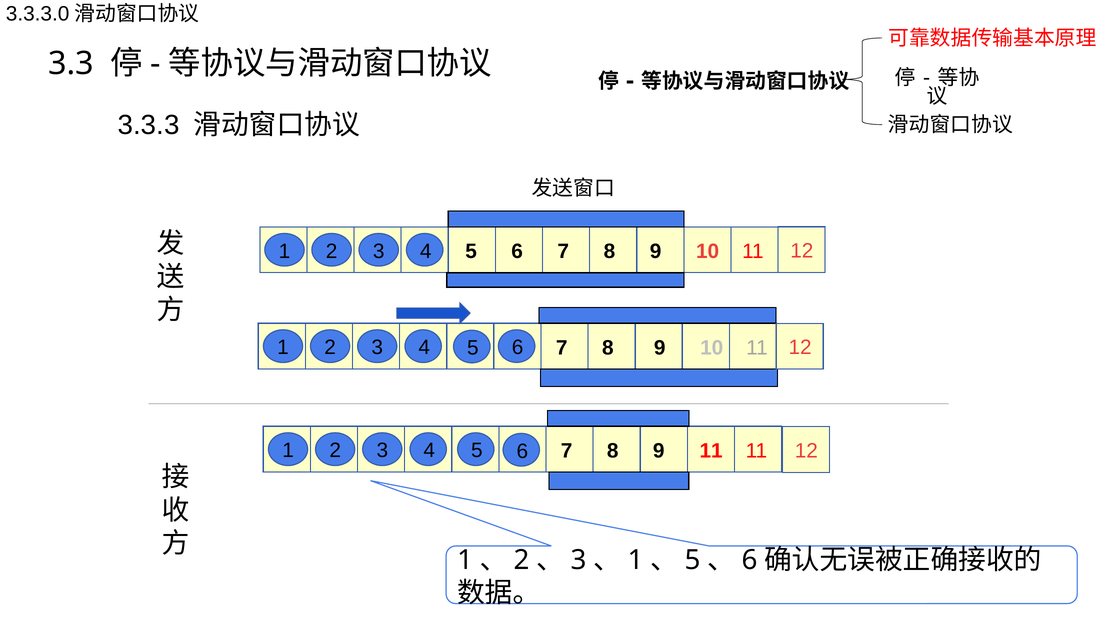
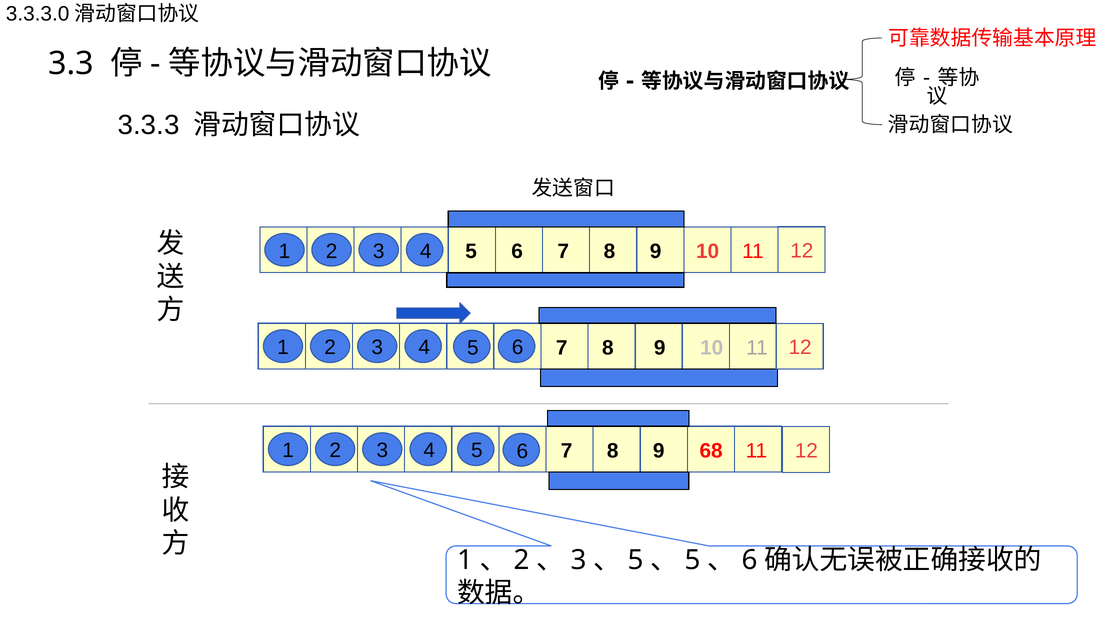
9 11: 11 -> 68 (711, 451)
1: 1 -> 5 (636, 560)
